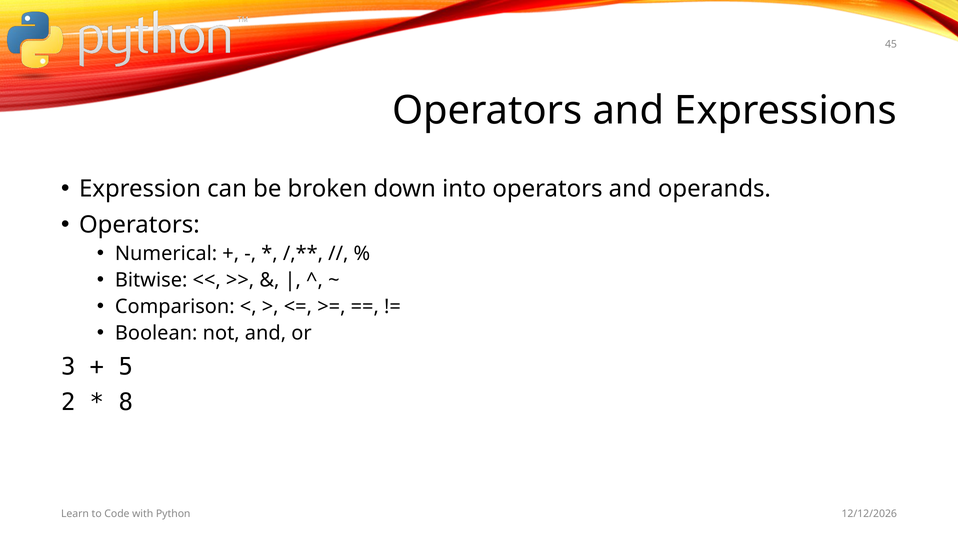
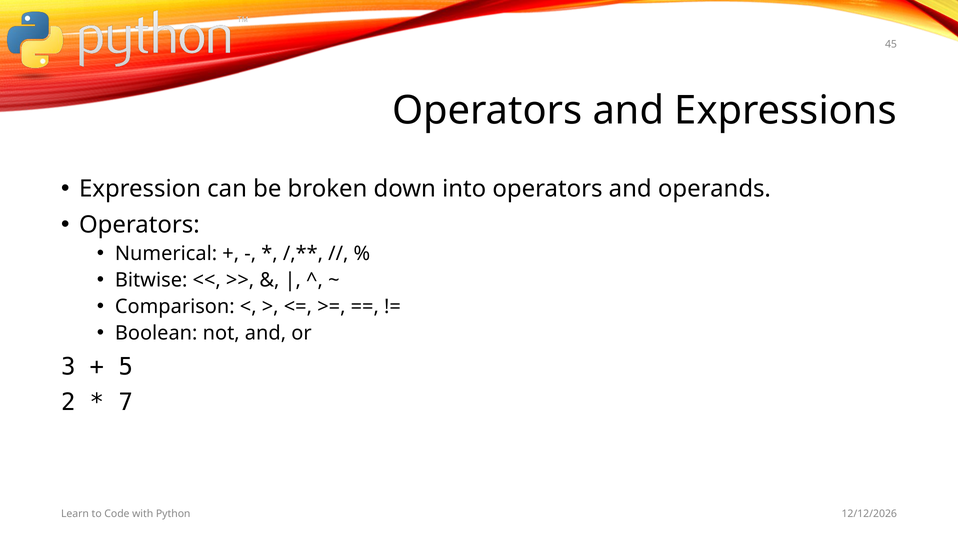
8: 8 -> 7 (126, 402)
